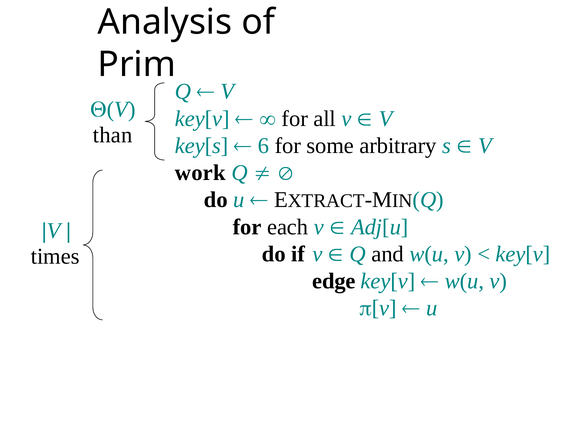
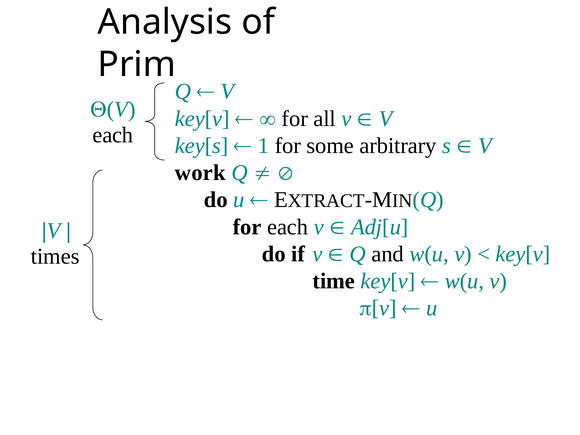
than: than -> each (113, 135)
6: 6 -> 1 (264, 146)
edge: edge -> time (334, 281)
